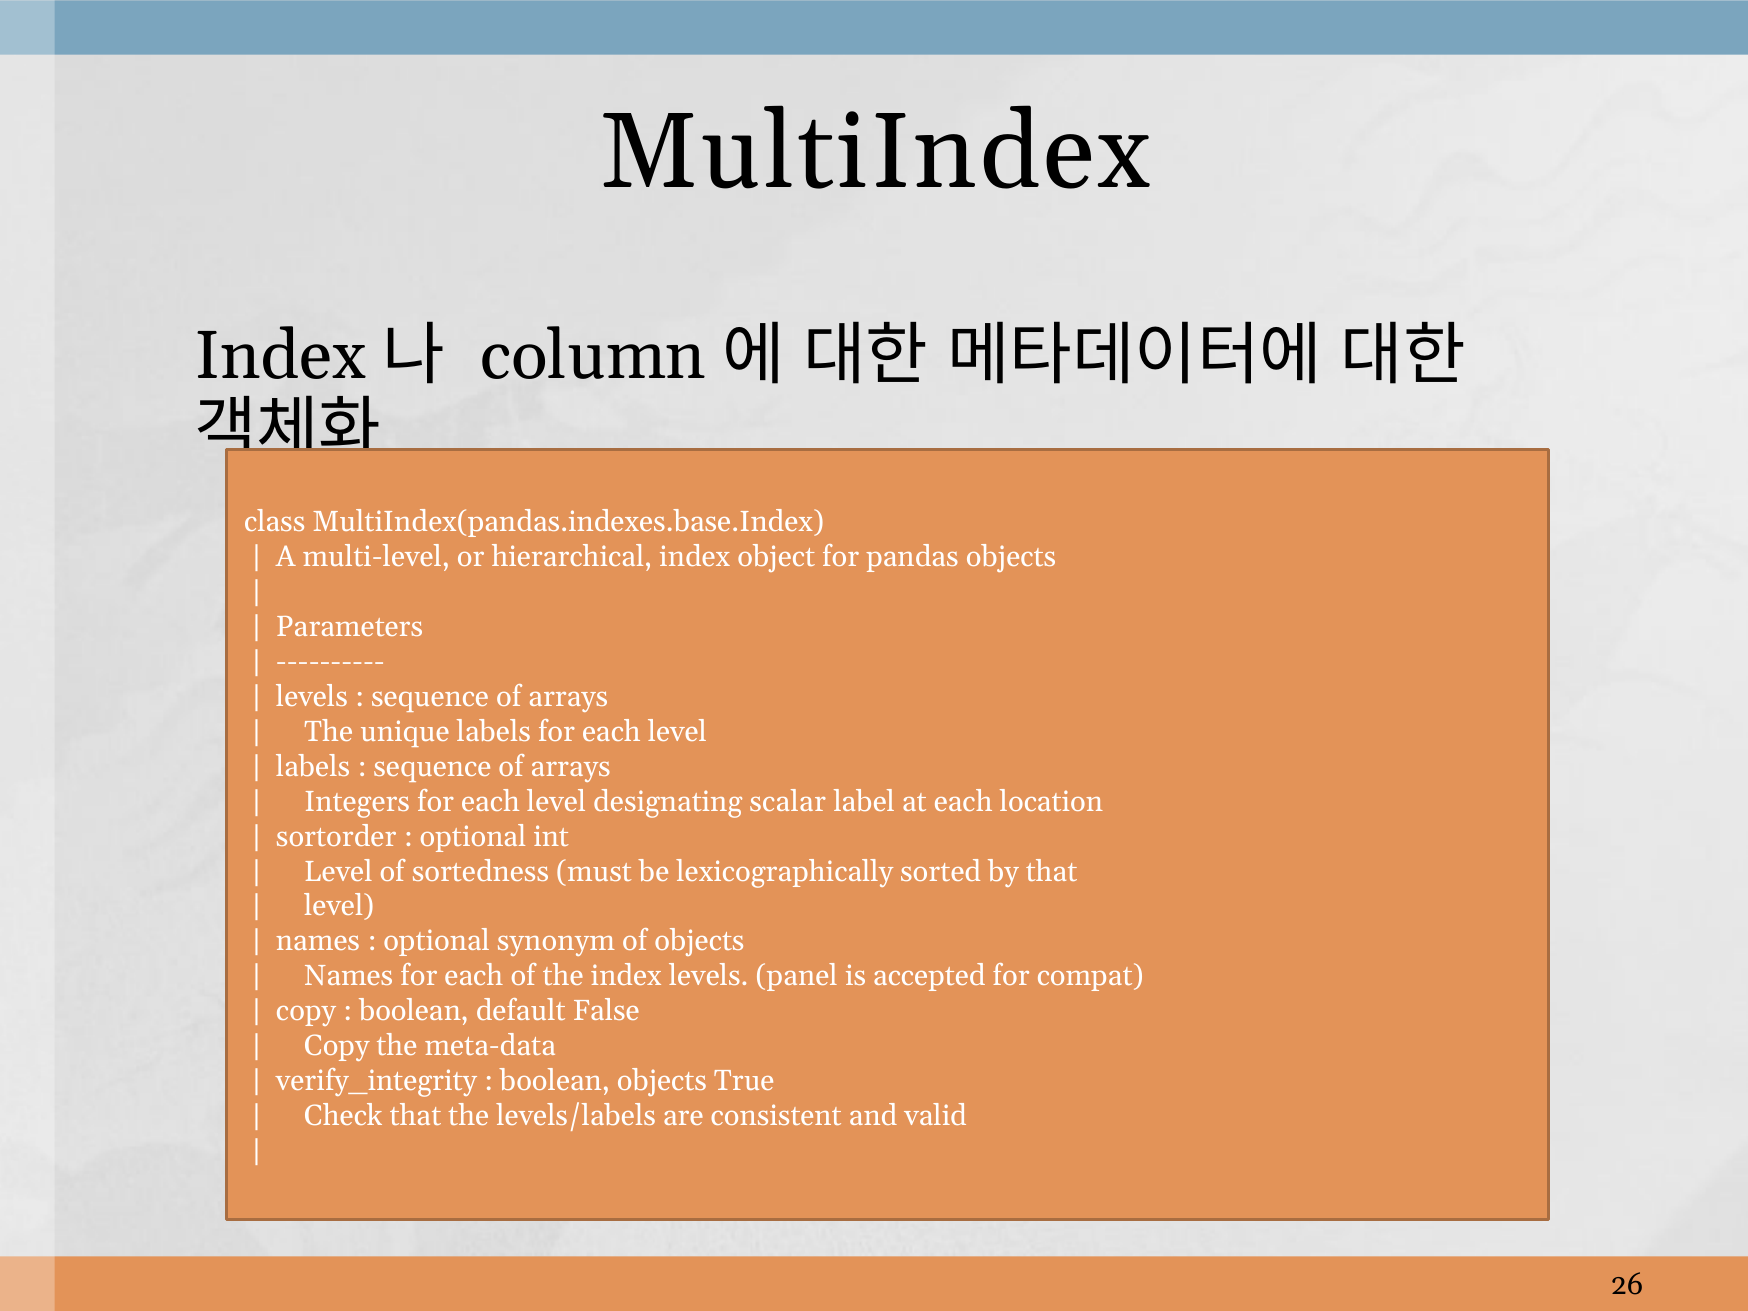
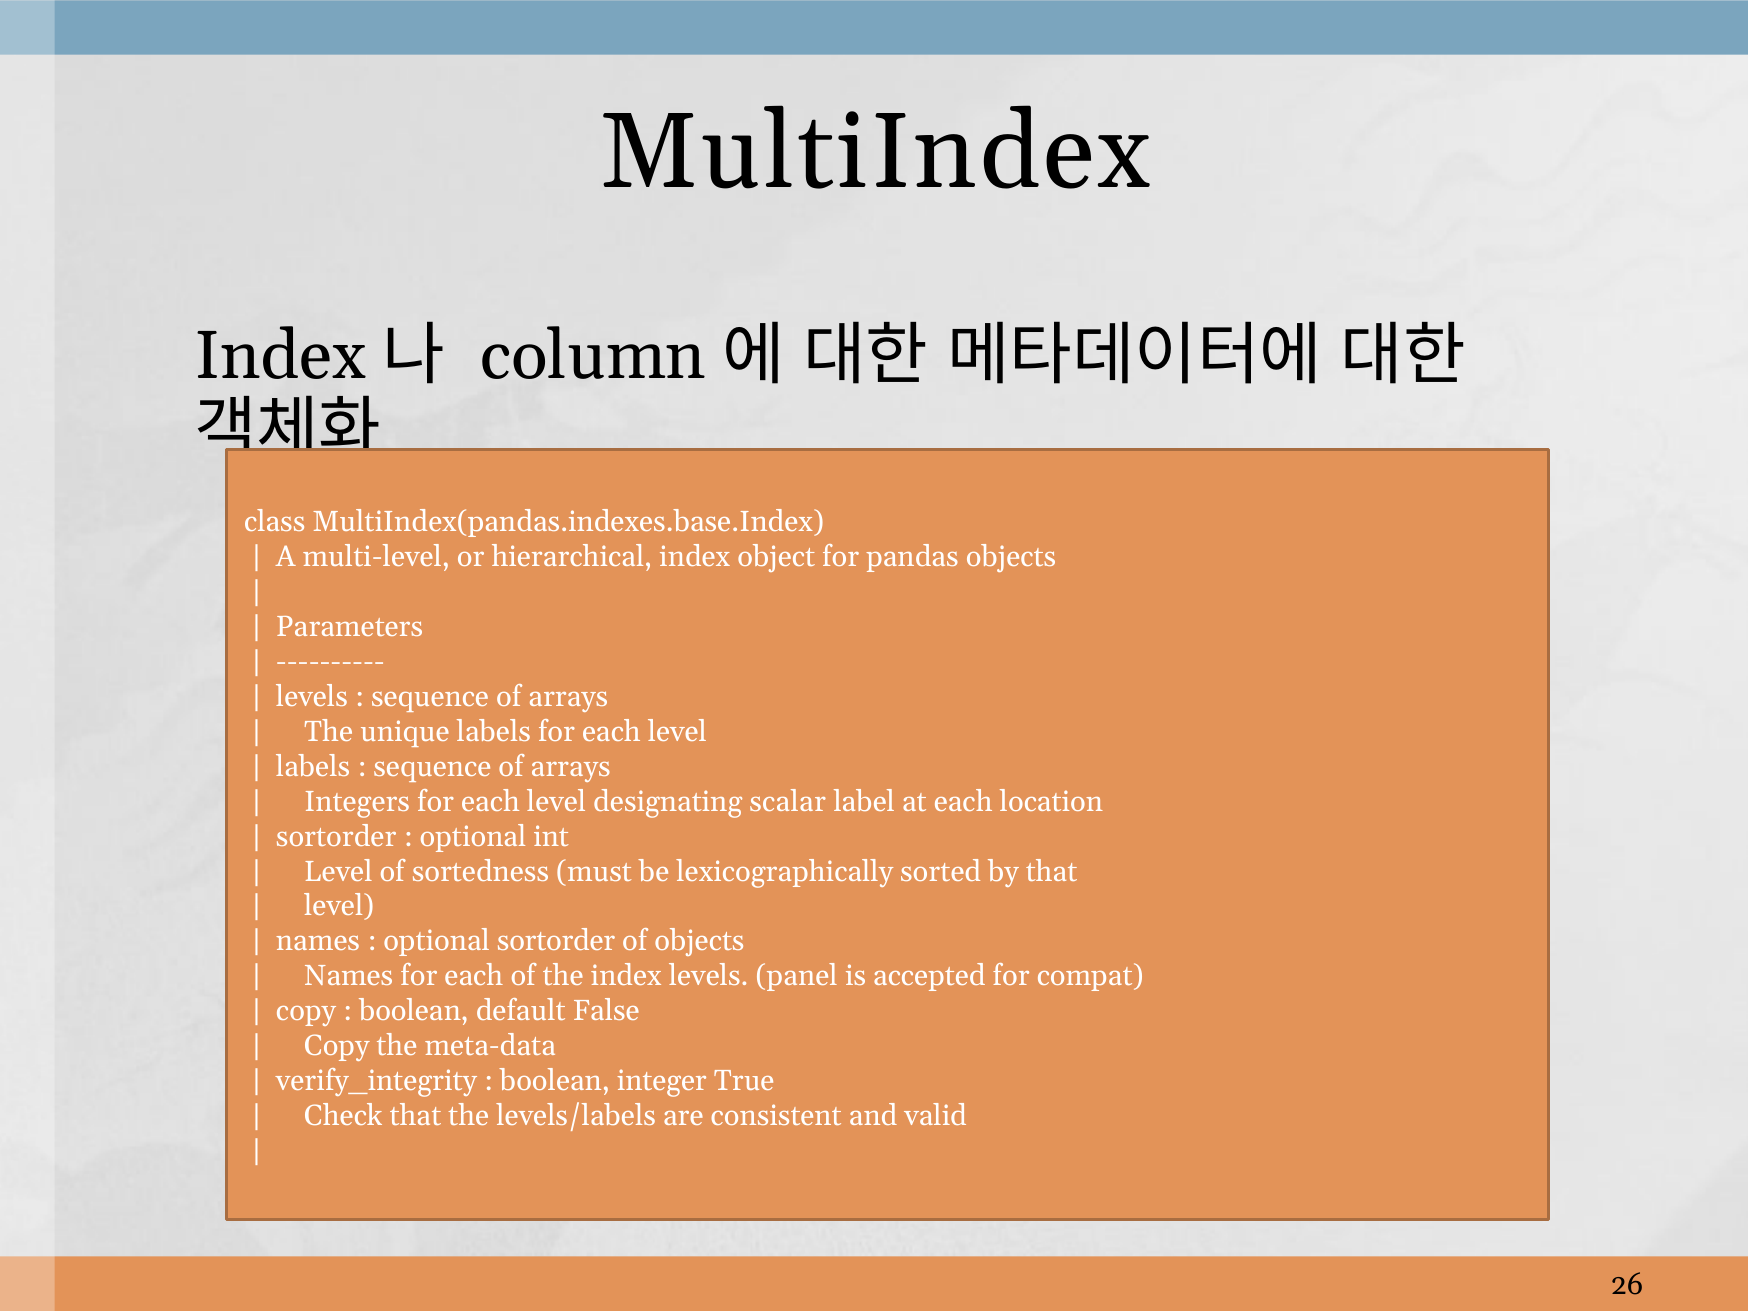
optional synonym: synonym -> sortorder (556, 941)
boolean objects: objects -> integer (662, 1081)
